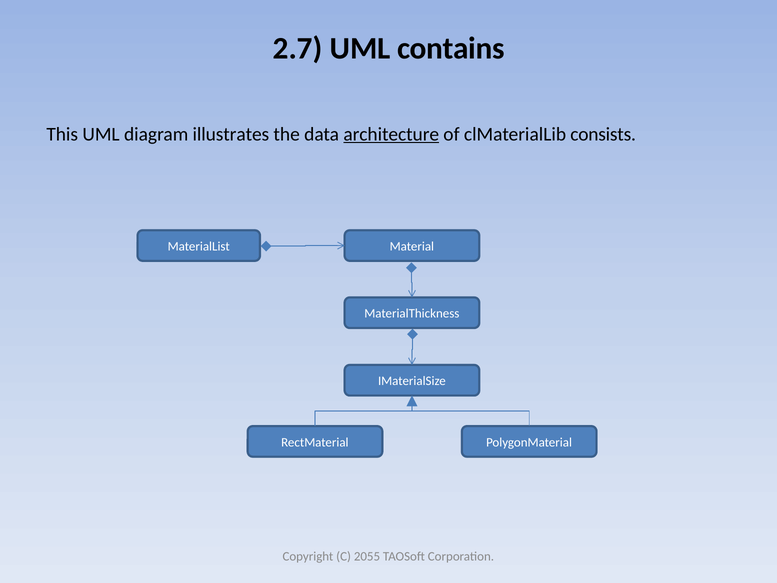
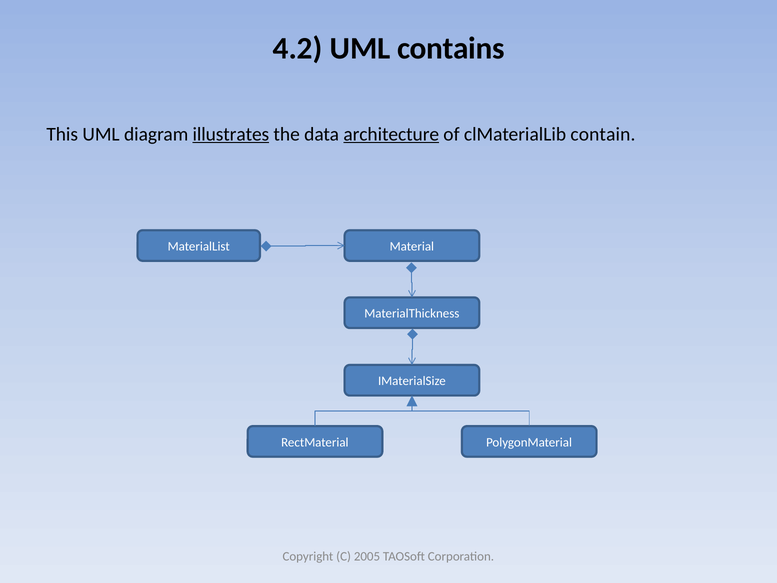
2.7: 2.7 -> 4.2 (298, 48)
illustrates underline: none -> present (231, 134)
consists: consists -> contain (603, 134)
2055: 2055 -> 2005 (367, 556)
